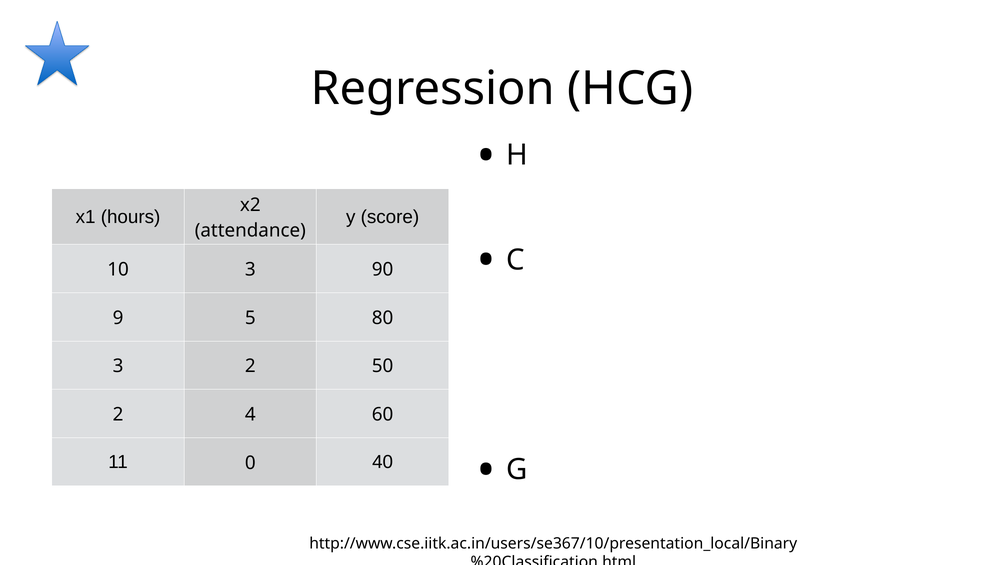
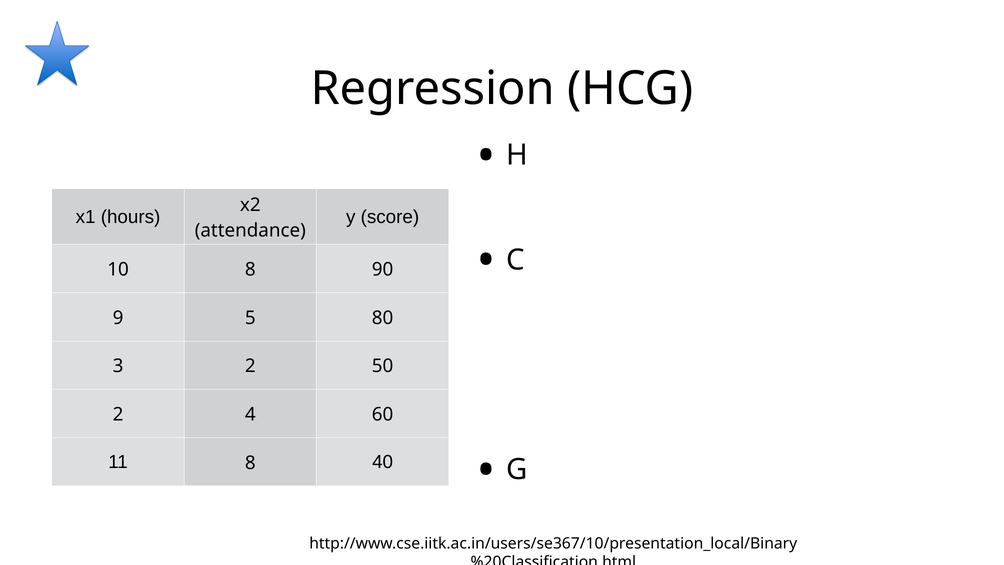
10 3: 3 -> 8 (250, 270)
11 0: 0 -> 8 (250, 463)
